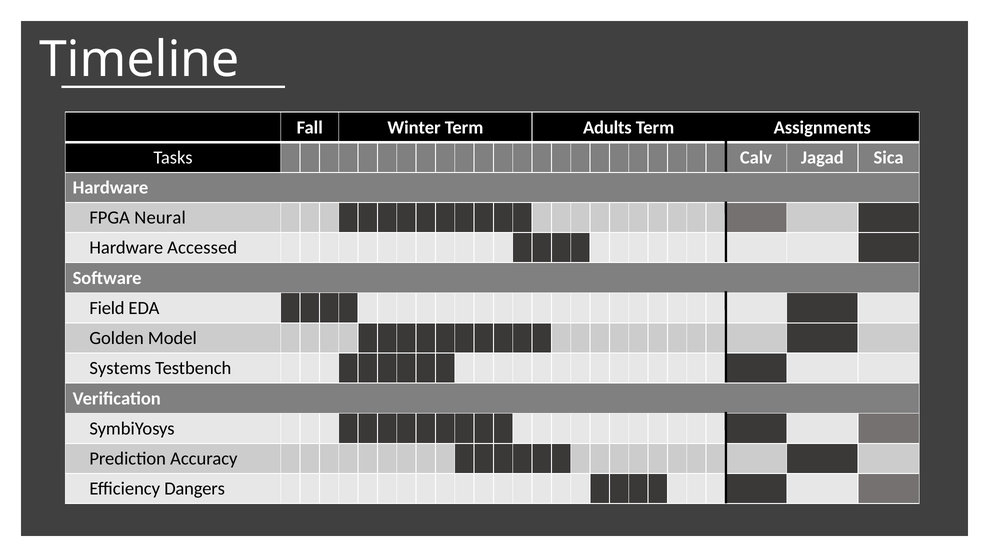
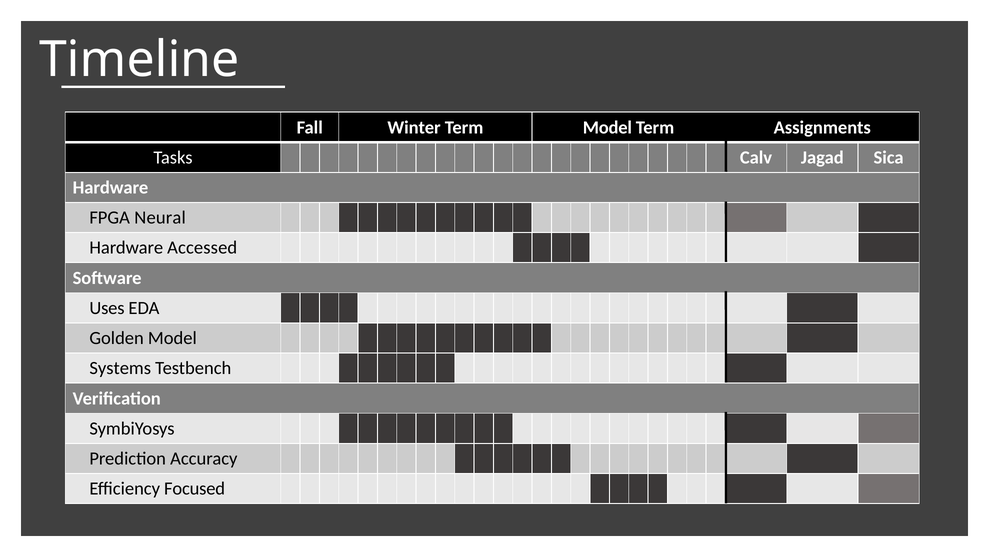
Term Adults: Adults -> Model (607, 127)
Field: Field -> Uses (107, 308)
Dangers: Dangers -> Focused (195, 488)
